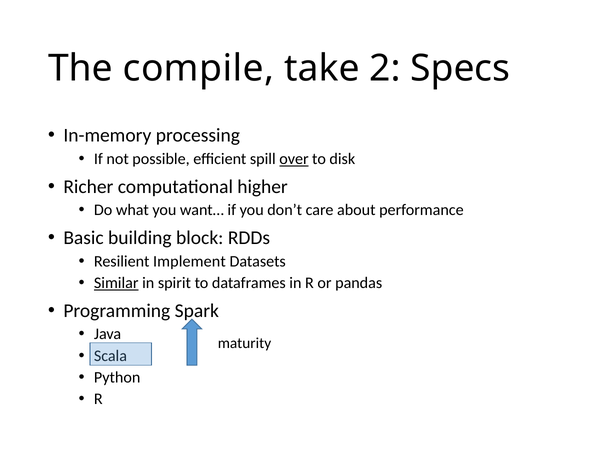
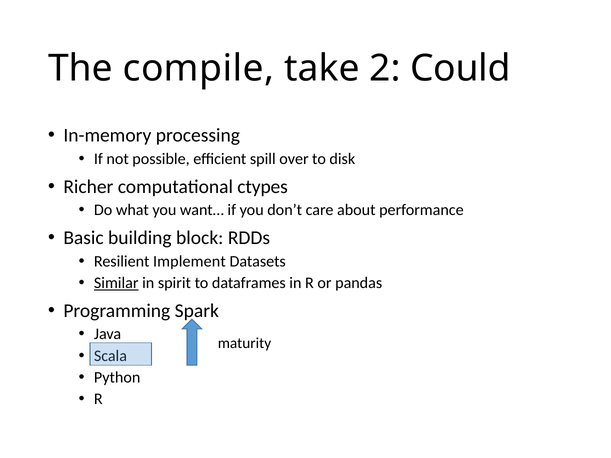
Specs: Specs -> Could (460, 68)
over underline: present -> none (294, 159)
higher: higher -> ctypes (263, 187)
